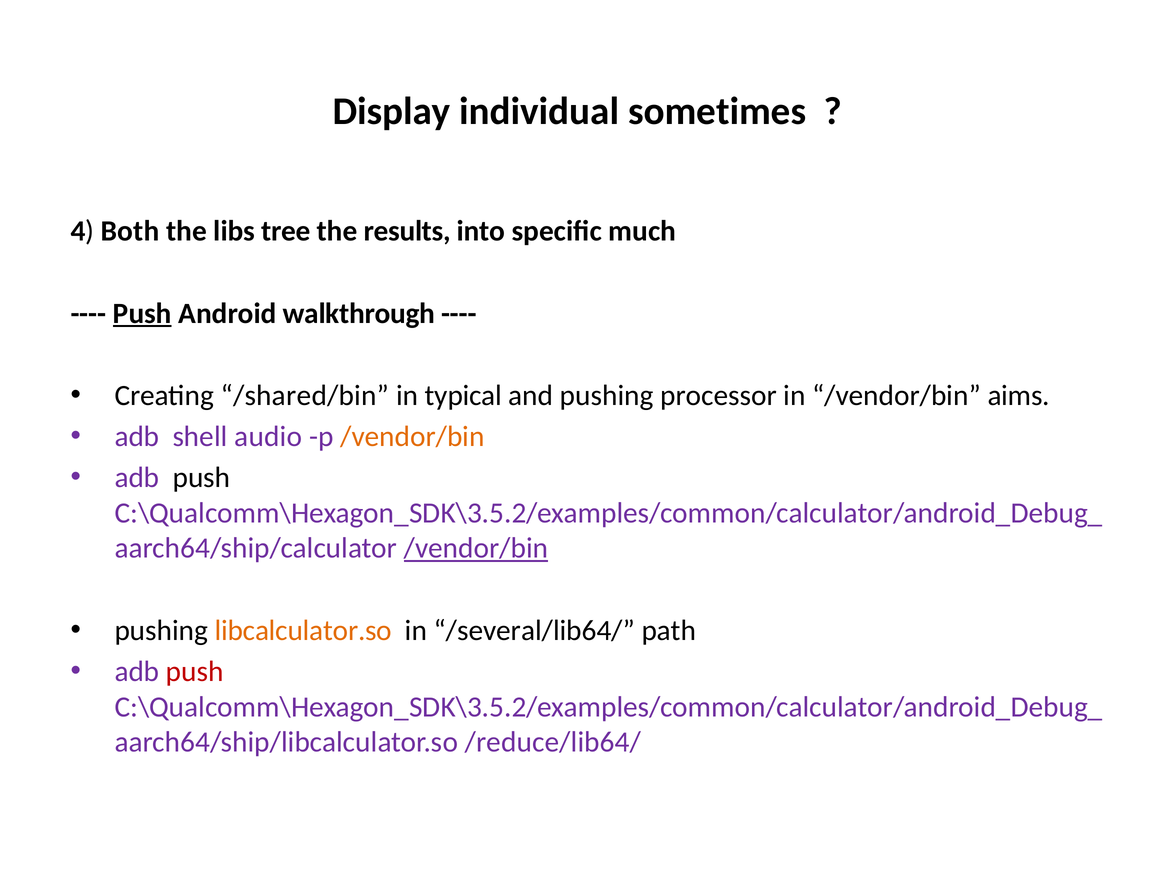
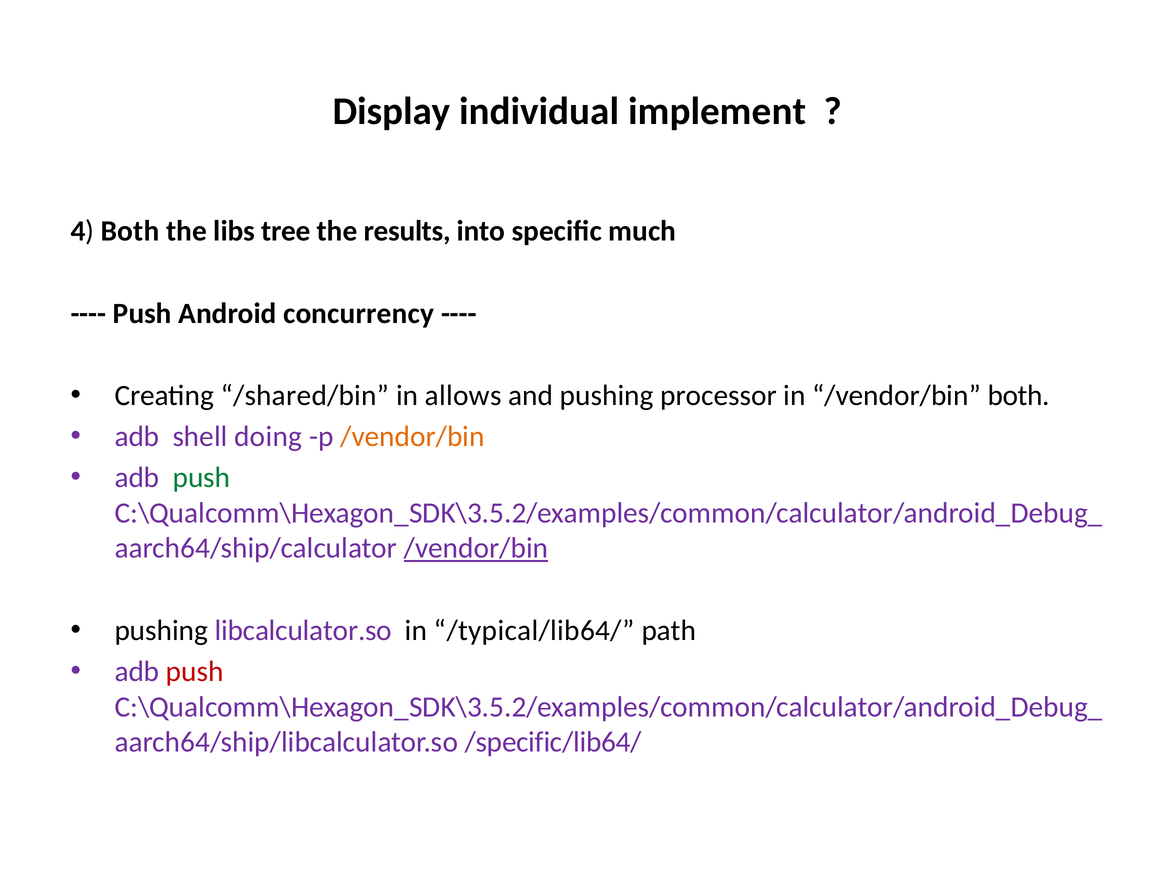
sometimes: sometimes -> implement (717, 111)
Push underline: present -> none (142, 313)
walkthrough: walkthrough -> concurrency (359, 313)
typical: typical -> allows (463, 396)
/vendor/bin aims: aims -> both (1019, 396)
audio: audio -> doing (268, 437)
push colour: black -> green (201, 478)
libcalculator.so colour: orange -> purple (303, 631)
/several/lib64/: /several/lib64/ -> /typical/lib64/ (534, 631)
/reduce/lib64/: /reduce/lib64/ -> /specific/lib64/ (553, 742)
